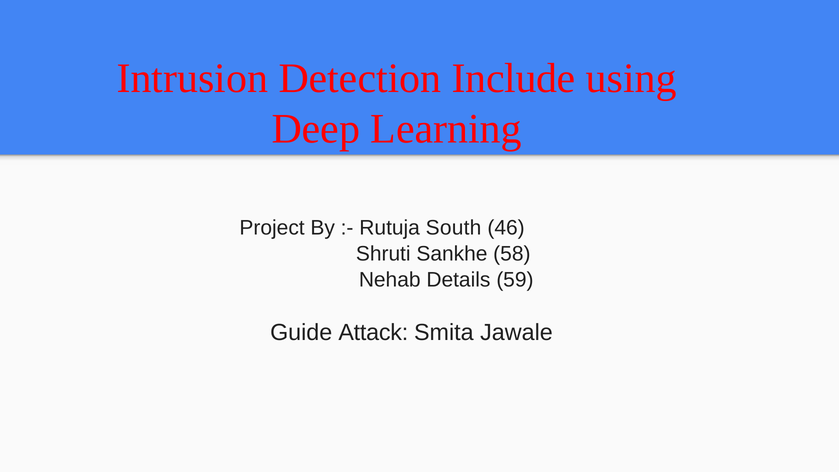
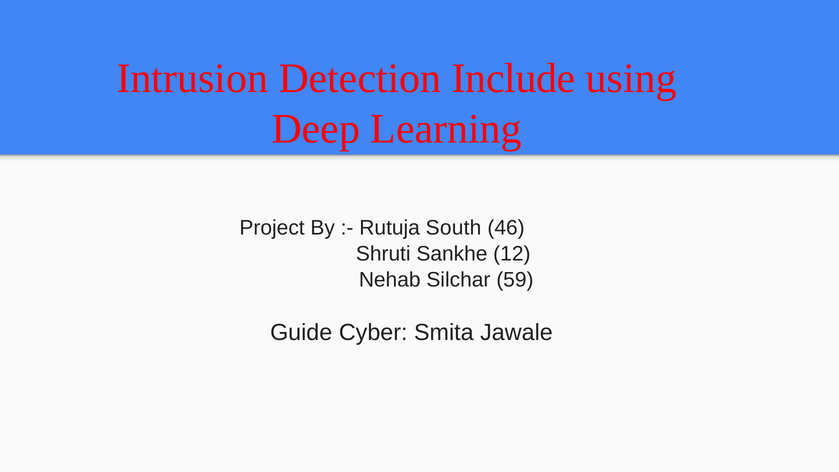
58: 58 -> 12 (512, 254)
Details: Details -> Silchar (458, 280)
Attack: Attack -> Cyber (373, 332)
